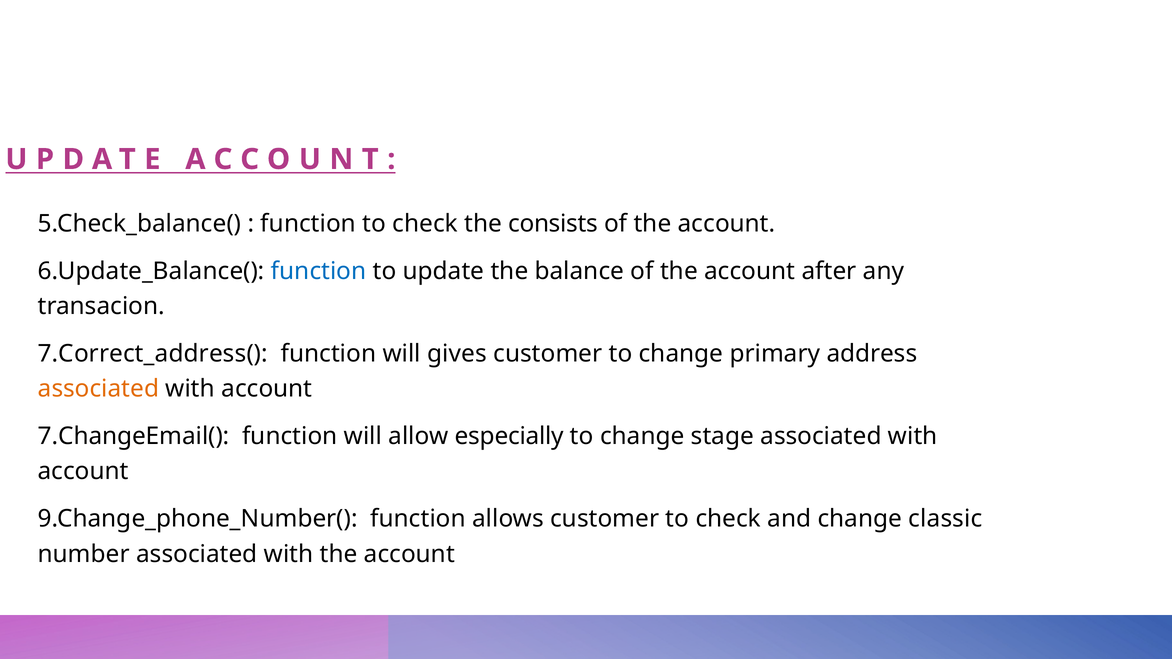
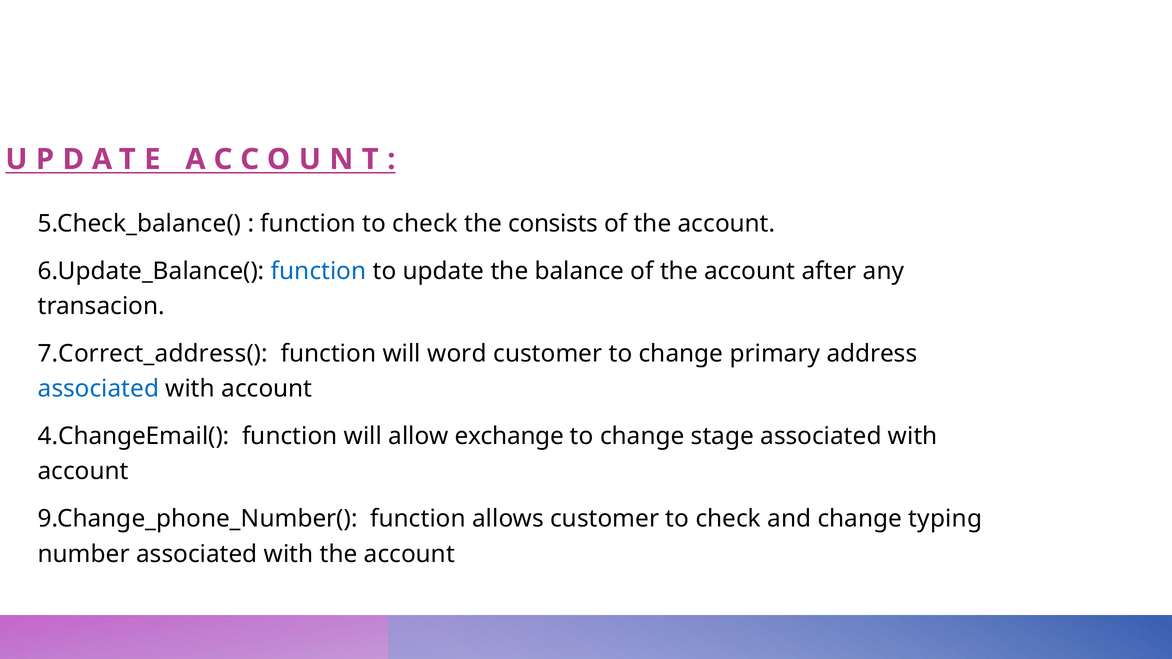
gives: gives -> word (457, 354)
associated colour: orange -> blue (98, 389)
7.ChangeEmail(: 7.ChangeEmail( -> 4.ChangeEmail( (134, 436)
especially: especially -> exchange (509, 436)
classic: classic -> typing (945, 519)
